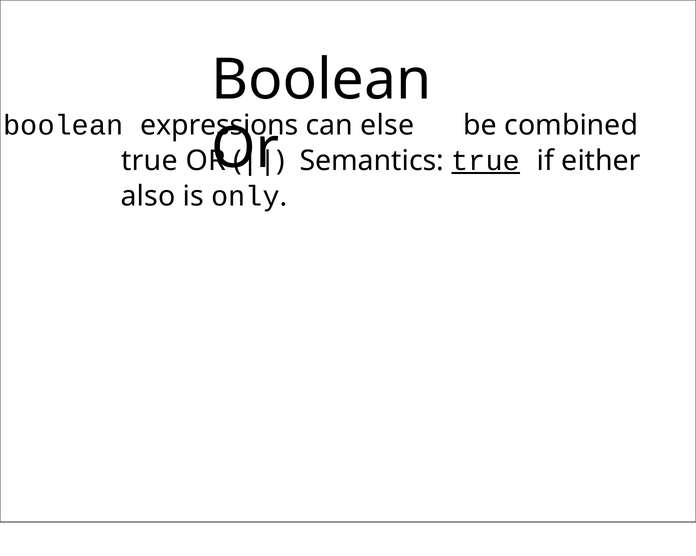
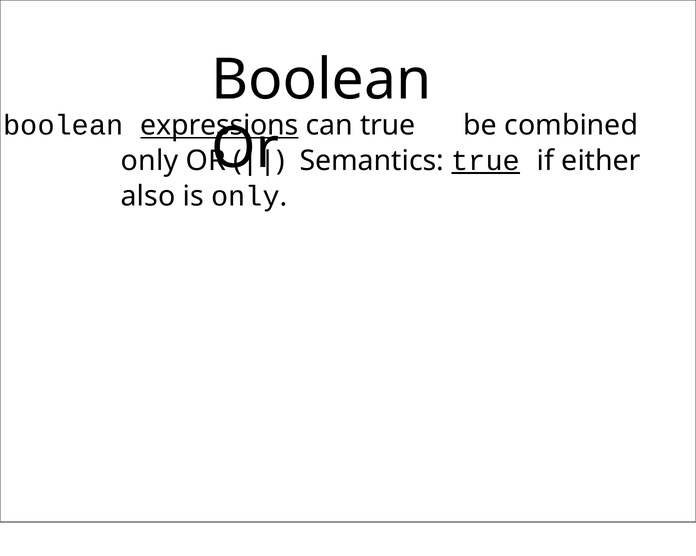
expressions underline: none -> present (219, 125)
can else: else -> true (388, 125)
true: true -> only (150, 161)
